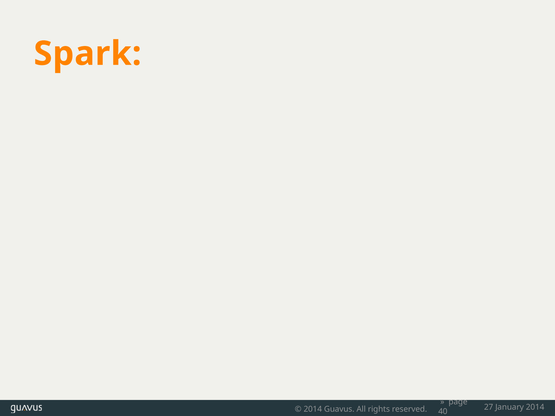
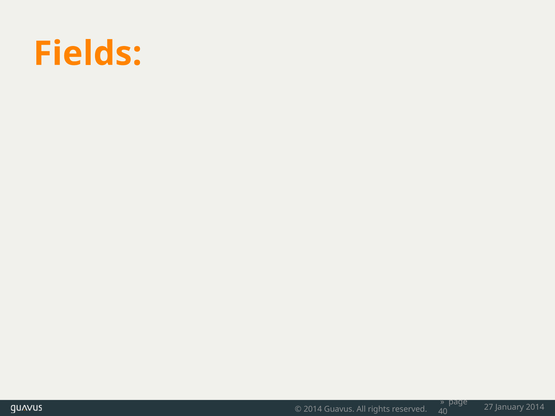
Spark: Spark -> Fields (88, 54)
